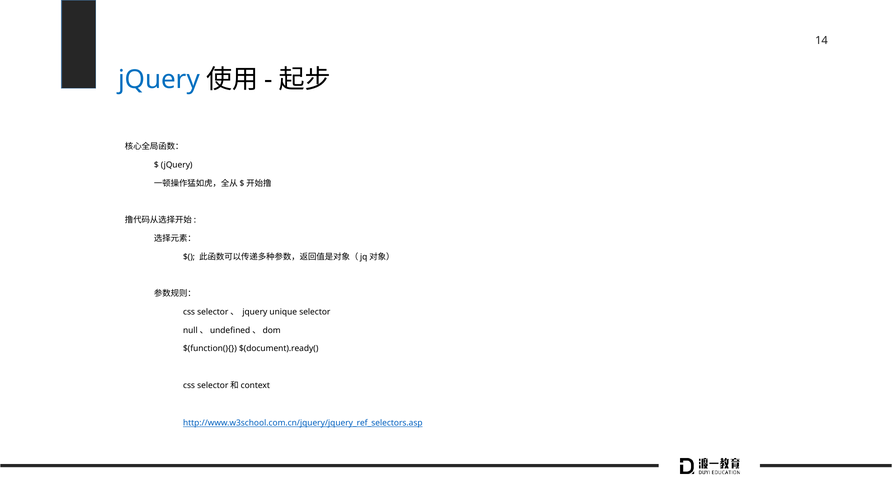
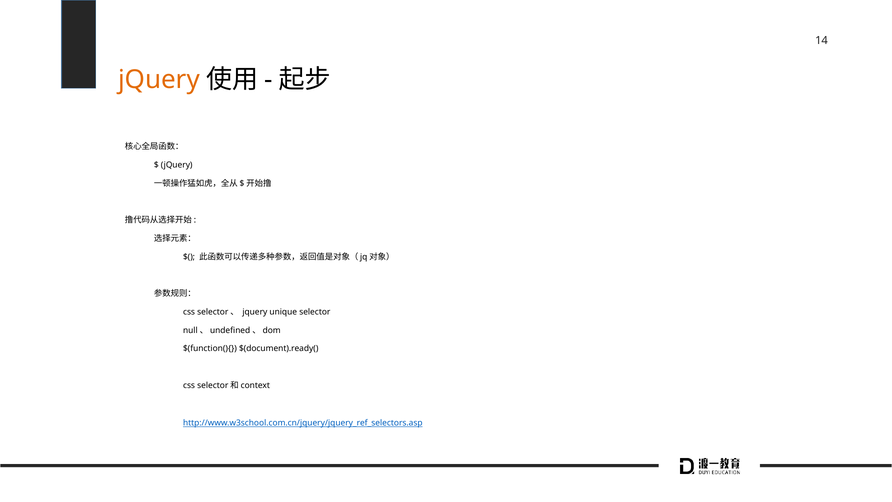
jQuery colour: blue -> orange (159, 80)
